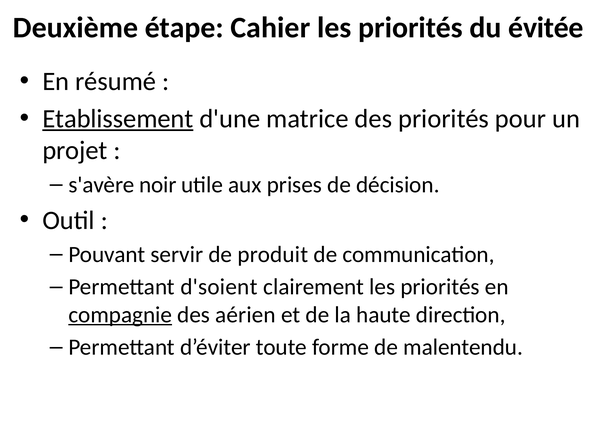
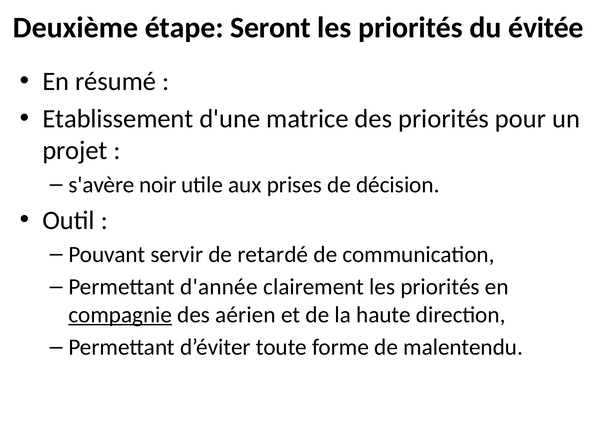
Cahier: Cahier -> Seront (271, 28)
Etablissement underline: present -> none (118, 119)
produit: produit -> retardé (273, 254)
d'soient: d'soient -> d'année (219, 287)
